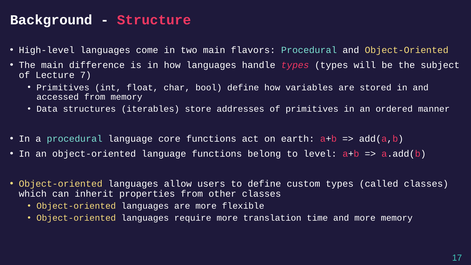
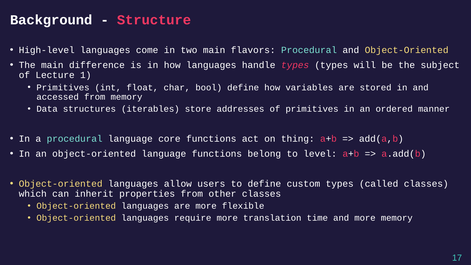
7: 7 -> 1 (86, 75)
earth: earth -> thing (298, 139)
